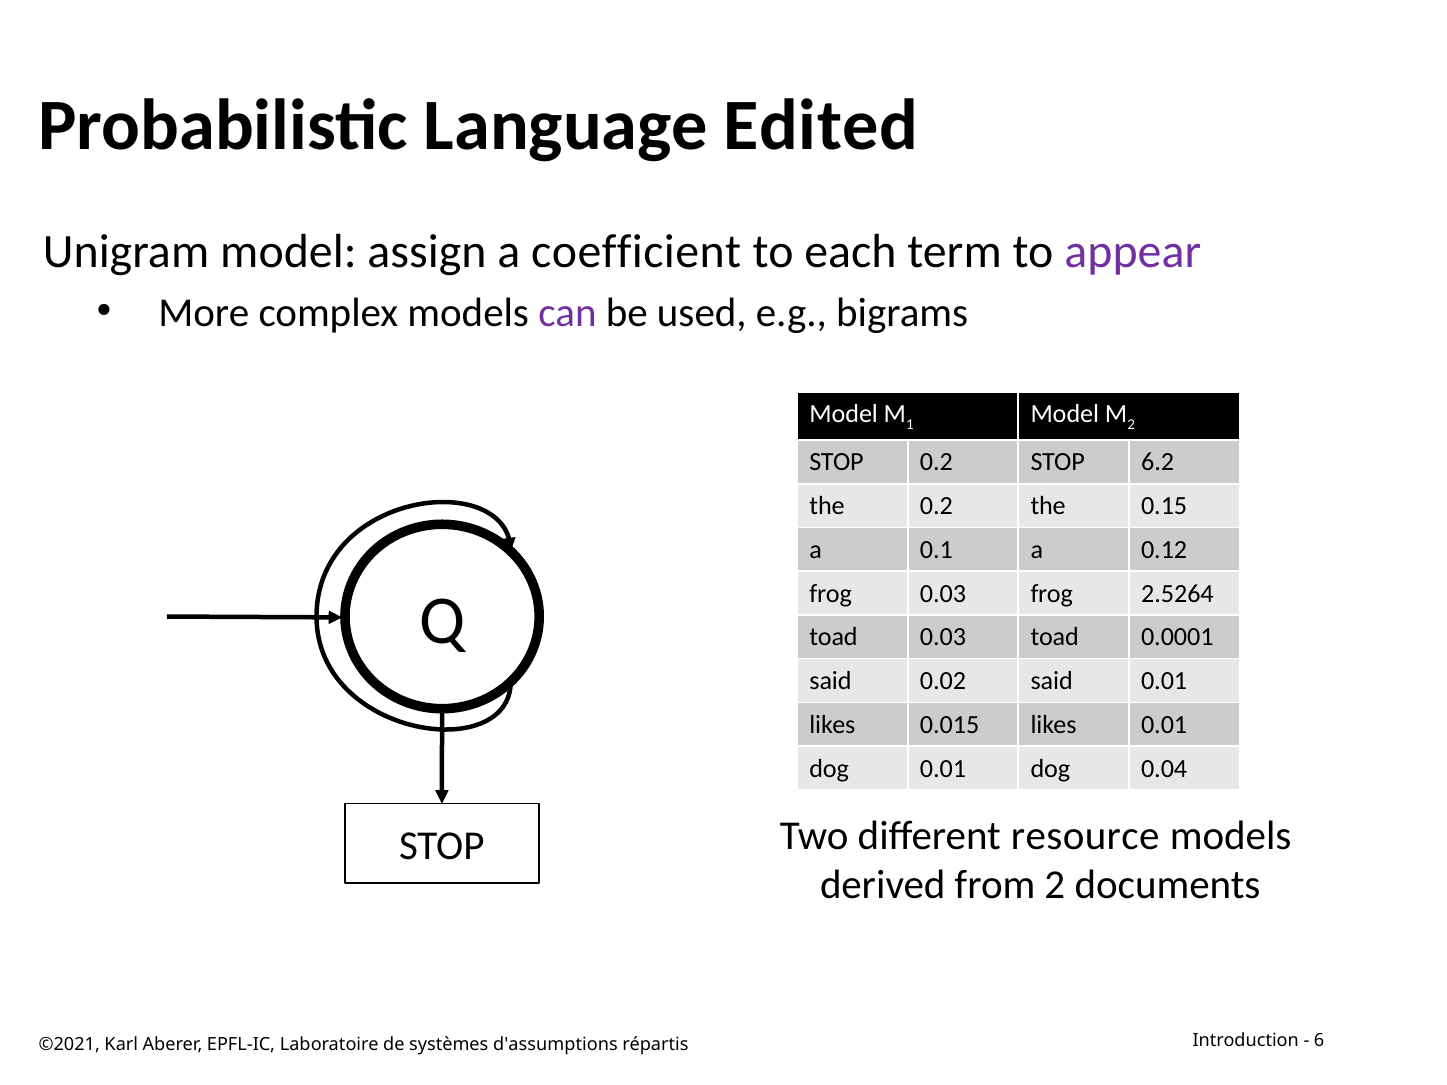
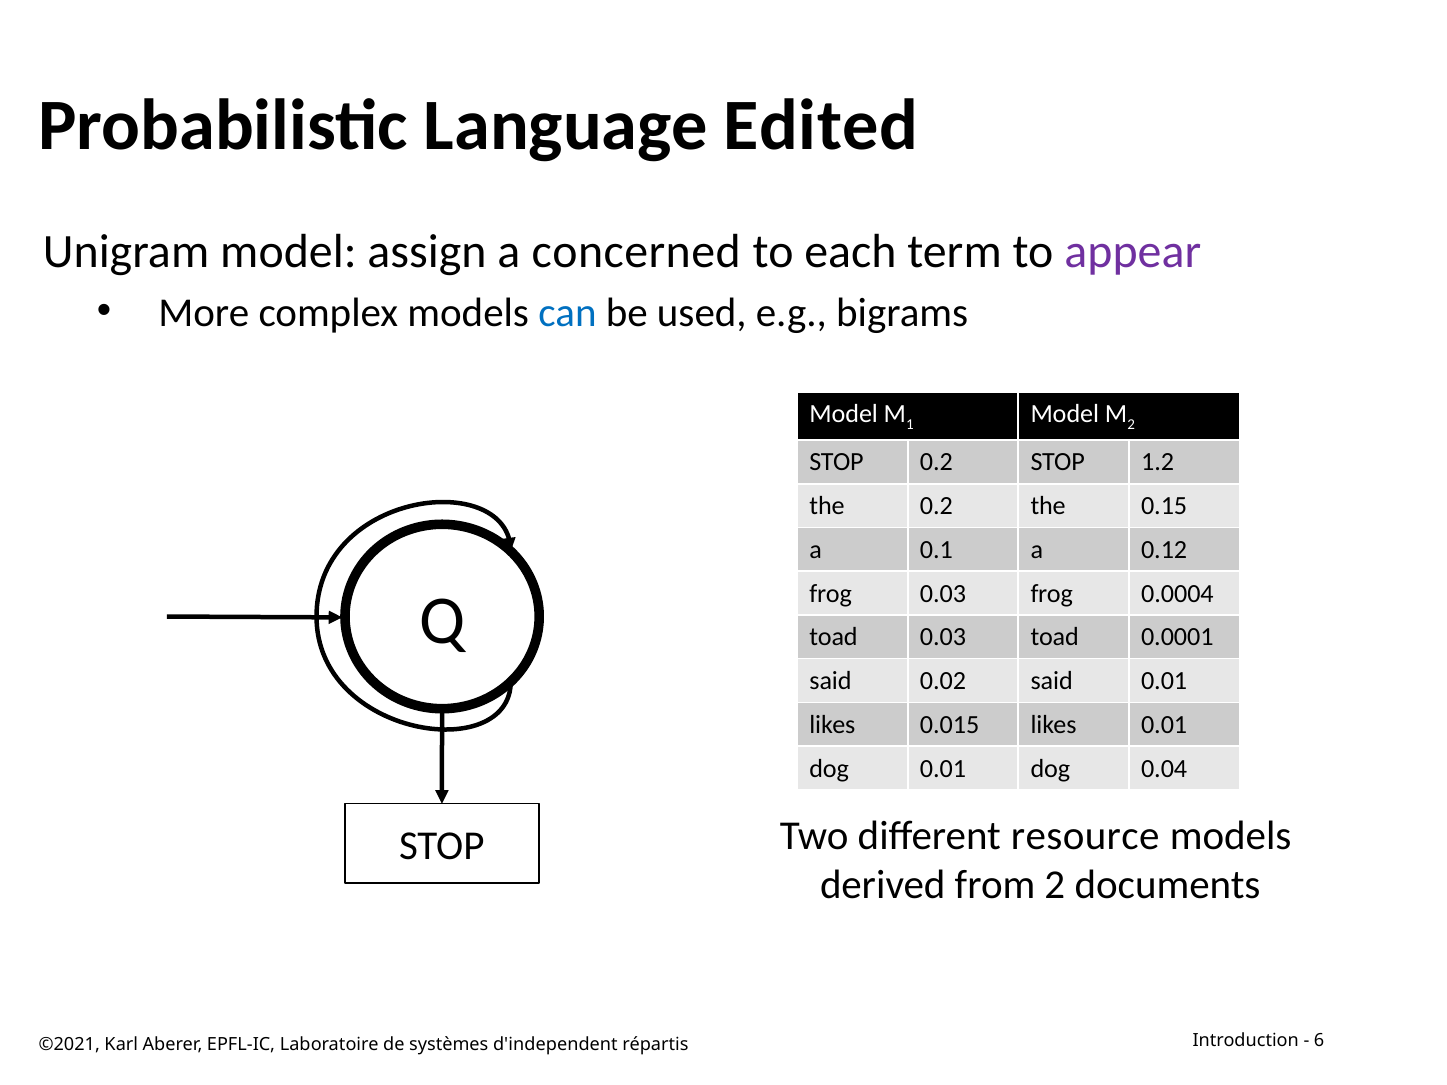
coefficient: coefficient -> concerned (636, 252)
can colour: purple -> blue (567, 313)
6.2: 6.2 -> 1.2 (1158, 462)
2.5264: 2.5264 -> 0.0004 (1177, 594)
d'assumptions: d'assumptions -> d'independent (555, 1044)
